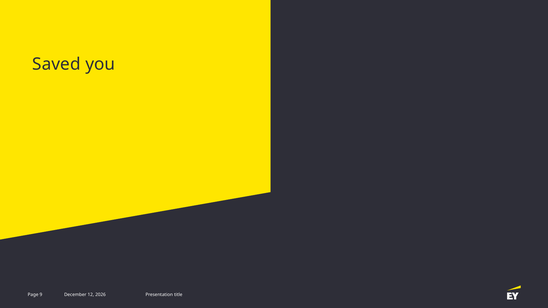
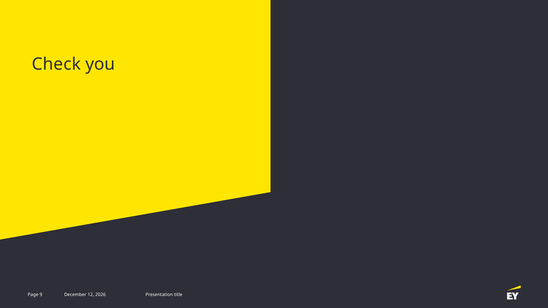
Saved: Saved -> Check (56, 64)
